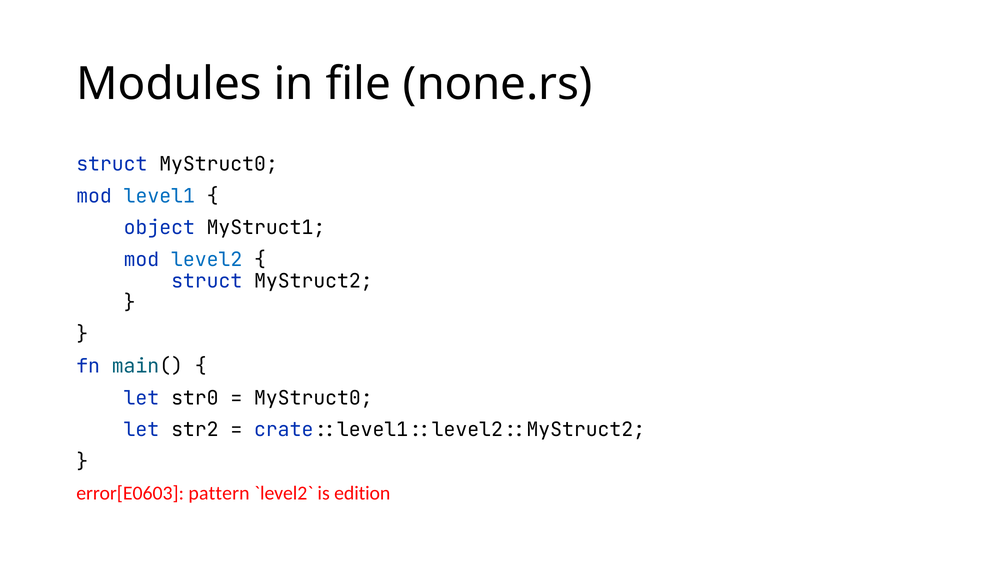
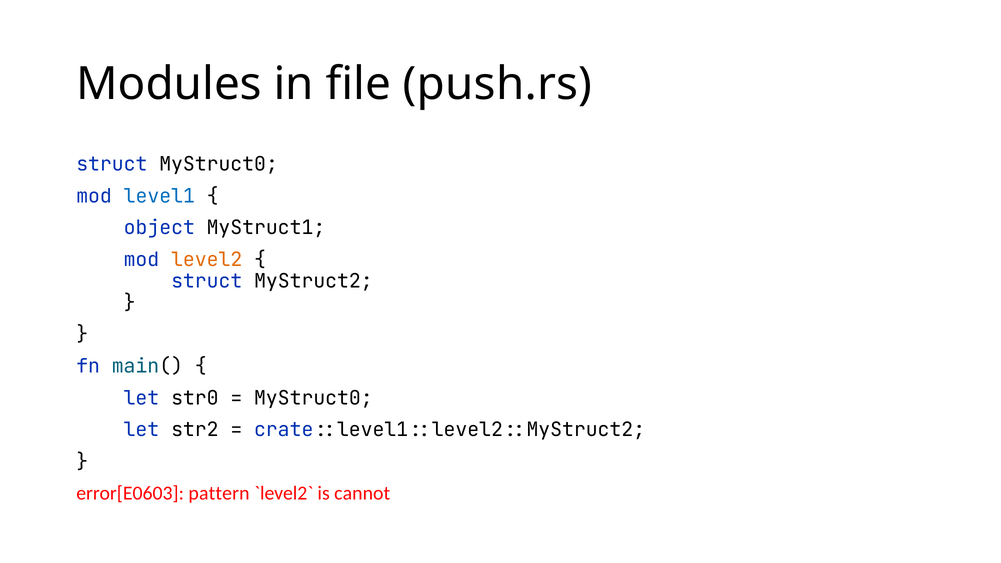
none.rs: none.rs -> push.rs (498, 84)
level2 colour: blue -> orange (207, 260)
edition: edition -> cannot (362, 494)
